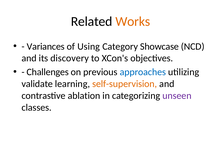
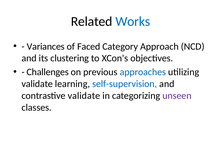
Works colour: orange -> blue (133, 21)
Using: Using -> Faced (89, 46)
Showcase: Showcase -> Approach (159, 46)
discovery: discovery -> clustering (70, 58)
self-supervision colour: orange -> blue (125, 84)
contrastive ablation: ablation -> validate (84, 95)
